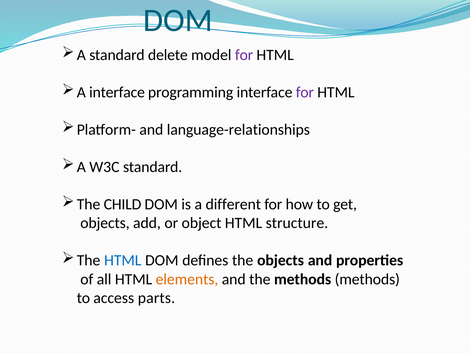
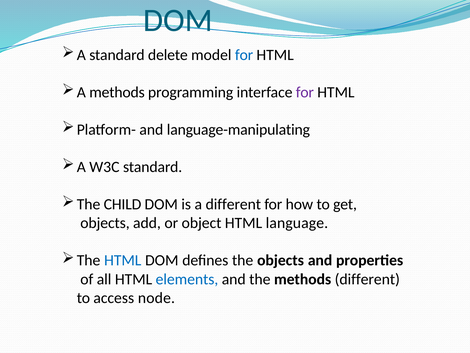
for colour: purple -> blue (244, 55)
A interface: interface -> methods (117, 92)
language-relationships: language-relationships -> language-manipulating (238, 129)
structure: structure -> language (297, 223)
elements colour: orange -> blue (187, 279)
methods methods: methods -> different (367, 279)
parts: parts -> node (156, 298)
